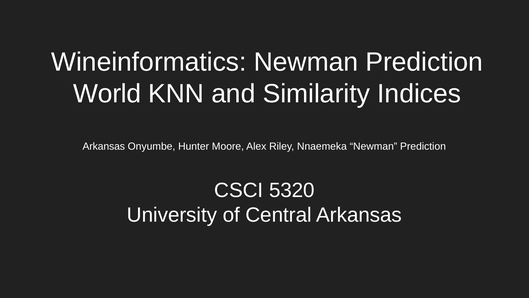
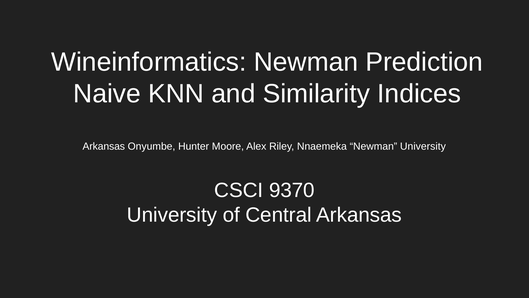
World: World -> Naive (107, 94)
Nnaemeka Newman Prediction: Prediction -> University (423, 146)
5320: 5320 -> 9370 (292, 190)
